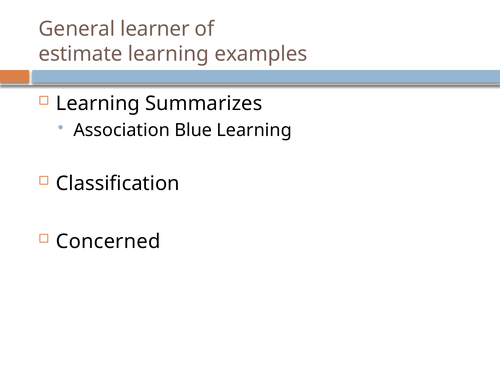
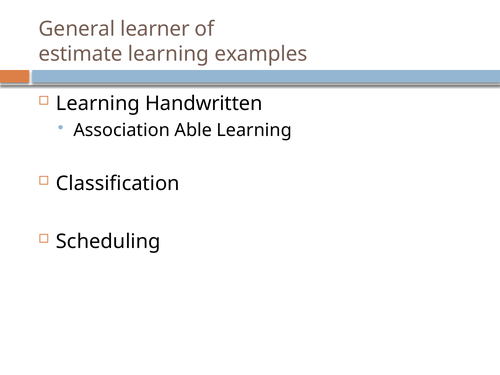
Summarizes: Summarizes -> Handwritten (204, 103)
Blue: Blue -> Able (193, 130)
Concerned: Concerned -> Scheduling (108, 242)
